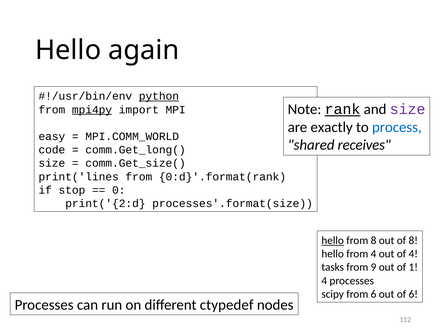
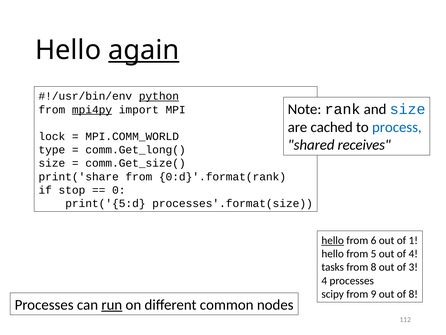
again underline: none -> present (144, 50)
rank underline: present -> none (343, 109)
size colour: purple -> blue (408, 109)
exactly: exactly -> cached (332, 127)
easy: easy -> lock (52, 136)
code: code -> type (52, 150)
print('lines: print('lines -> print('share (79, 176)
print('{2:d: print('{2:d -> print('{5:d (105, 203)
from 8: 8 -> 6 (374, 240)
of 8: 8 -> 1 (413, 240)
from 4: 4 -> 5 (374, 253)
from 9: 9 -> 8 (374, 267)
1: 1 -> 3 (413, 267)
from 6: 6 -> 9 (374, 294)
of 6: 6 -> 8 (413, 294)
run underline: none -> present (112, 304)
ctypedef: ctypedef -> common (227, 304)
